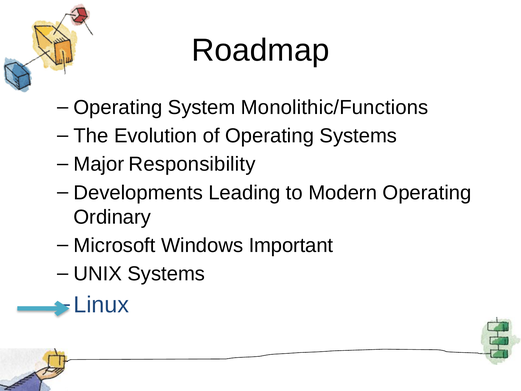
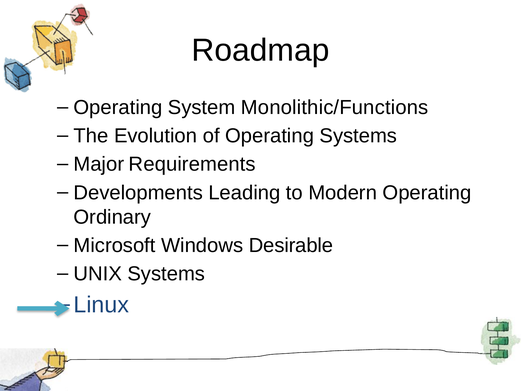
Responsibility: Responsibility -> Requirements (192, 164)
Important: Important -> Desirable (291, 245)
